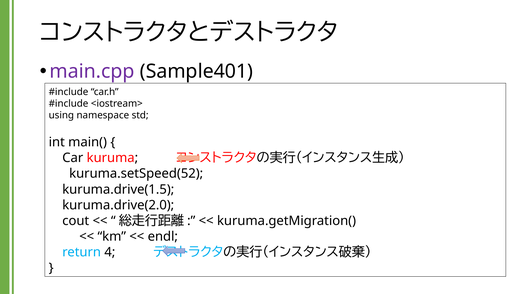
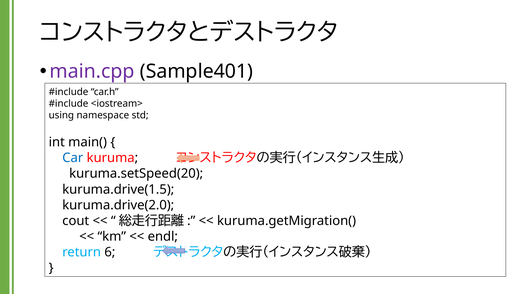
Car colour: black -> blue (73, 158)
kuruma.setSpeed(52: kuruma.setSpeed(52 -> kuruma.setSpeed(20 (136, 173)
4: 4 -> 6 (110, 252)
